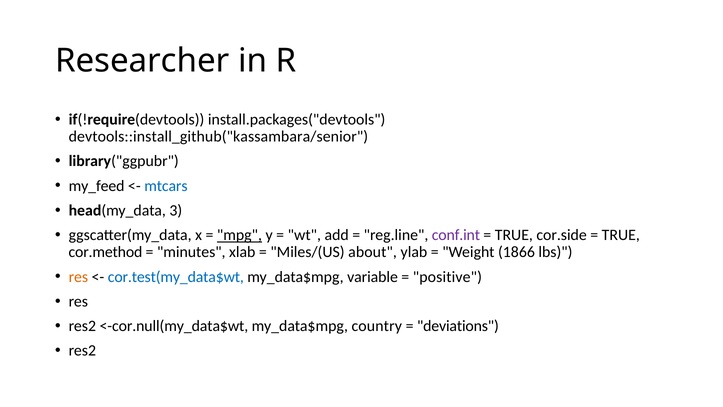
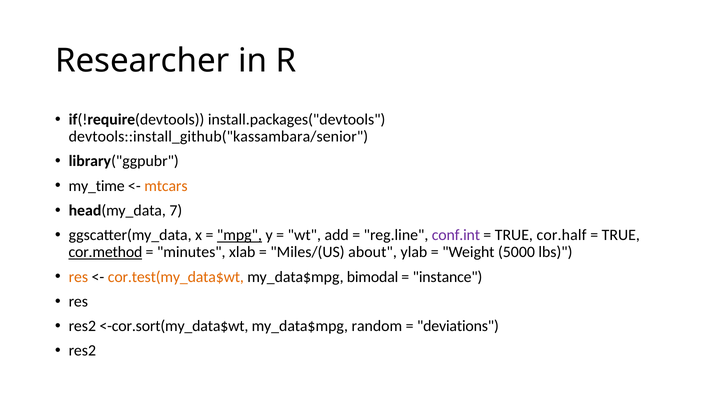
my_feed: my_feed -> my_time (97, 186)
mtcars colour: blue -> orange (166, 186)
3: 3 -> 7 (176, 210)
cor.side: cor.side -> cor.half (562, 235)
cor.method underline: none -> present (105, 252)
1866: 1866 -> 5000 (516, 252)
cor.test(my_data$wt colour: blue -> orange (176, 277)
variable: variable -> bimodal (373, 277)
positive: positive -> instance (448, 277)
<-cor.null(my_data$wt: <-cor.null(my_data$wt -> <-cor.sort(my_data$wt (174, 326)
country: country -> random (377, 326)
